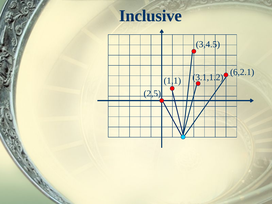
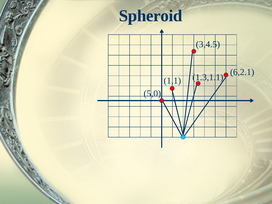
Inclusive: Inclusive -> Spheroid (151, 16)
3.1,1.2: 3.1,1.2 -> 1.3,1.1 (208, 77)
2,5: 2,5 -> 5,0 (152, 94)
